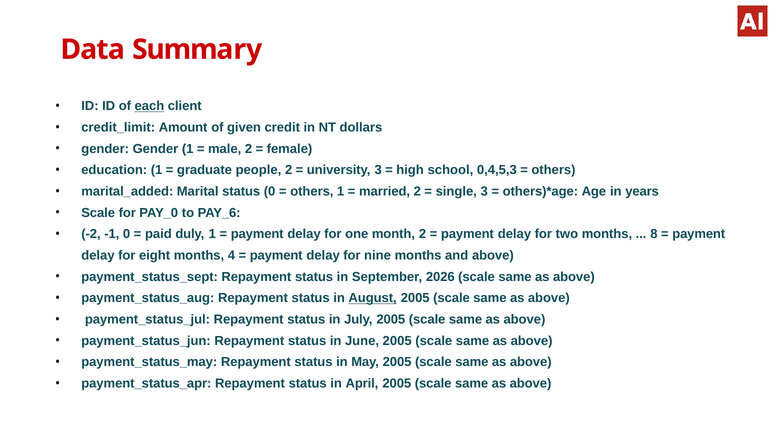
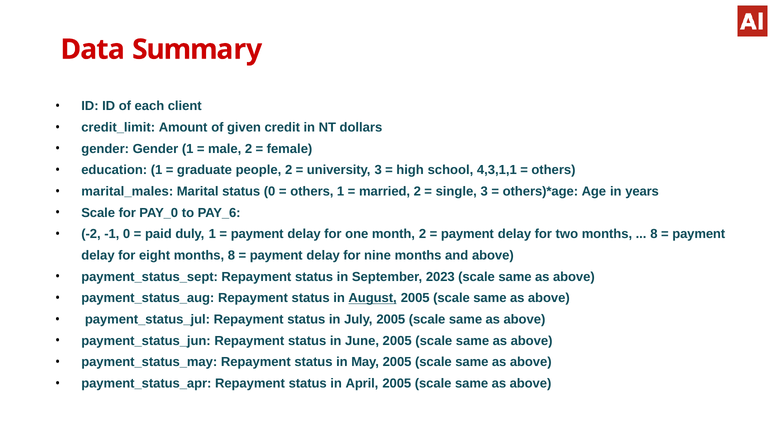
each underline: present -> none (149, 106)
0,4,5,3: 0,4,5,3 -> 4,3,1,1 (497, 170)
marital_added: marital_added -> marital_males (127, 191)
months 4: 4 -> 8 (231, 255)
2026: 2026 -> 2023 (440, 277)
